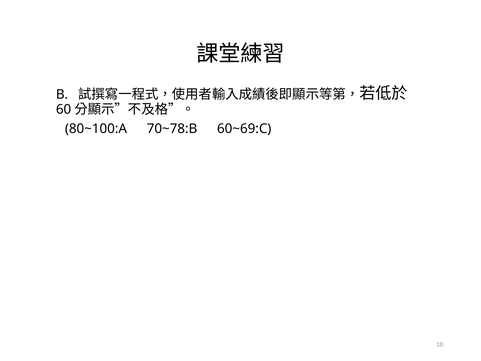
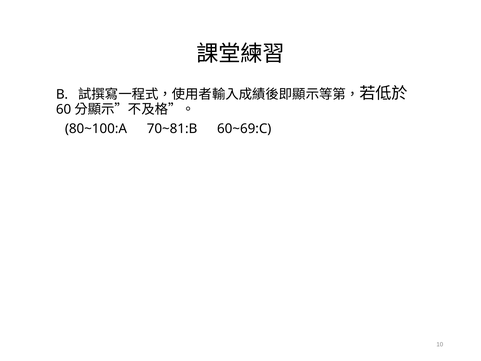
70~78:B: 70~78:B -> 70~81:B (172, 129)
